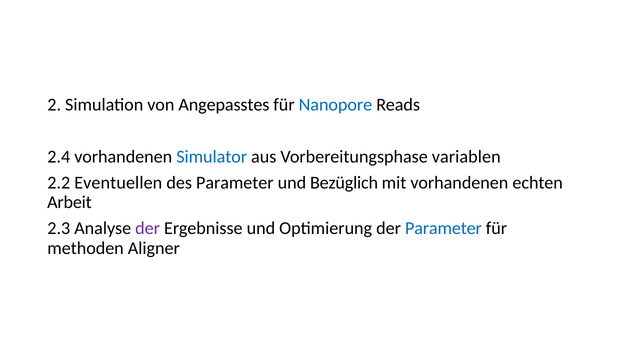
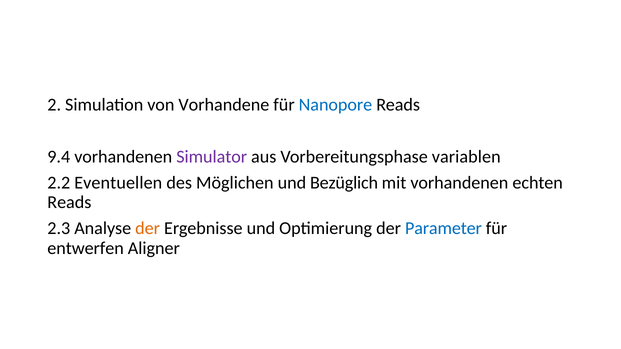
Angepasstes: Angepasstes -> Vorhandene (224, 105)
2.4: 2.4 -> 9.4 (59, 157)
Simulator colour: blue -> purple (212, 157)
des Parameter: Parameter -> Möglichen (235, 183)
Arbeit: Arbeit -> Reads (69, 203)
der colour: purple -> orange (148, 229)
methoden: methoden -> entwerfen (86, 248)
